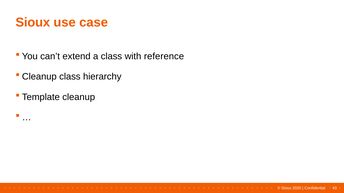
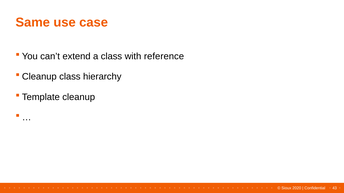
Sioux: Sioux -> Same (33, 22)
